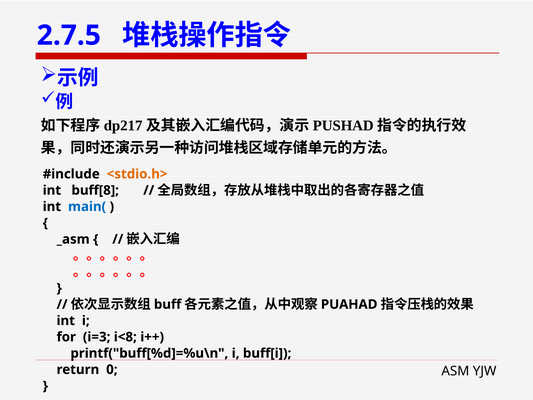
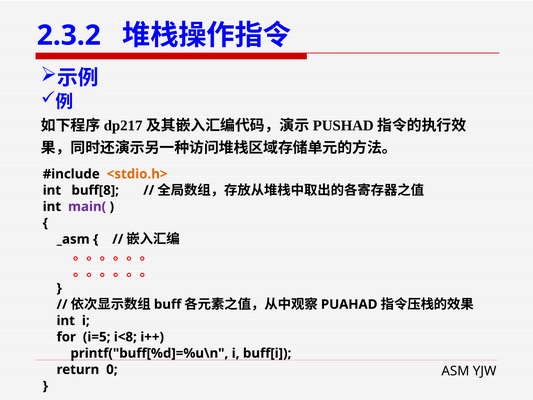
2.7.5: 2.7.5 -> 2.3.2 (69, 35)
main( colour: blue -> purple (87, 206)
i=3: i=3 -> i=5 (97, 337)
